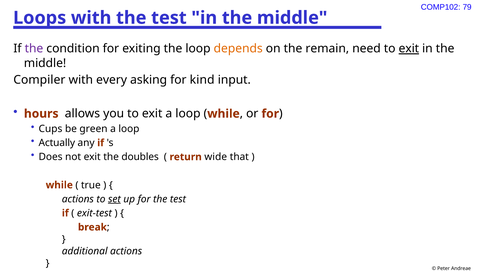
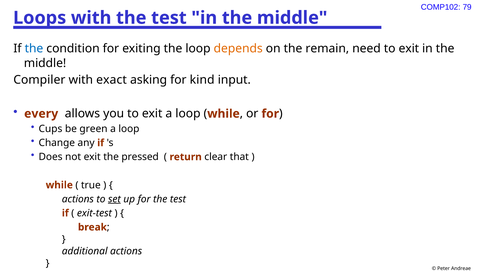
the colour: purple -> blue (34, 49)
exit underline: present -> none (409, 49)
every: every -> exact (112, 80)
hours: hours -> every (41, 114)
Actually: Actually -> Change (57, 143)
doubles: doubles -> pressed (140, 157)
wide: wide -> clear (216, 157)
